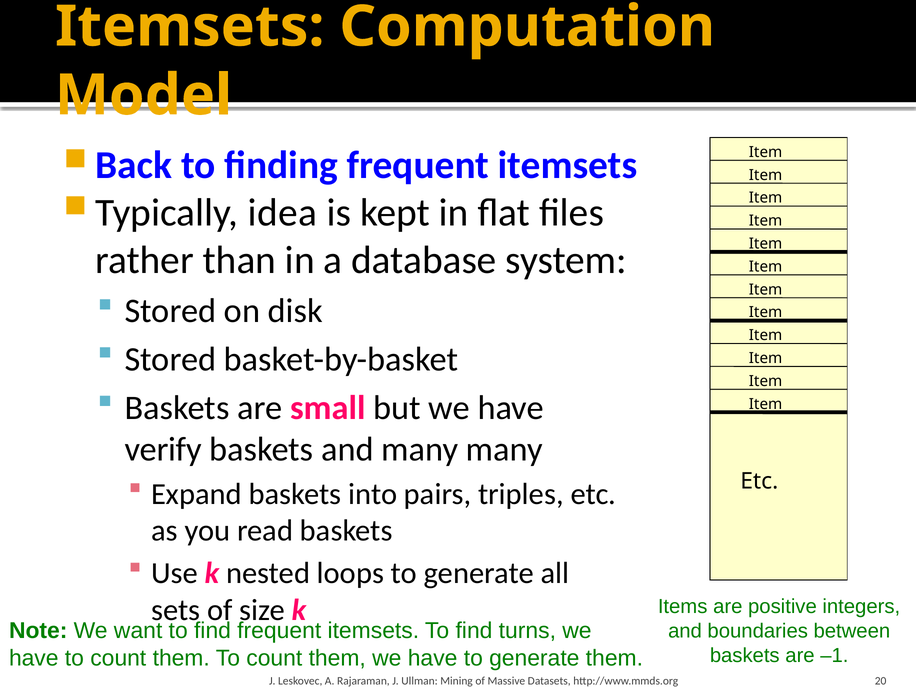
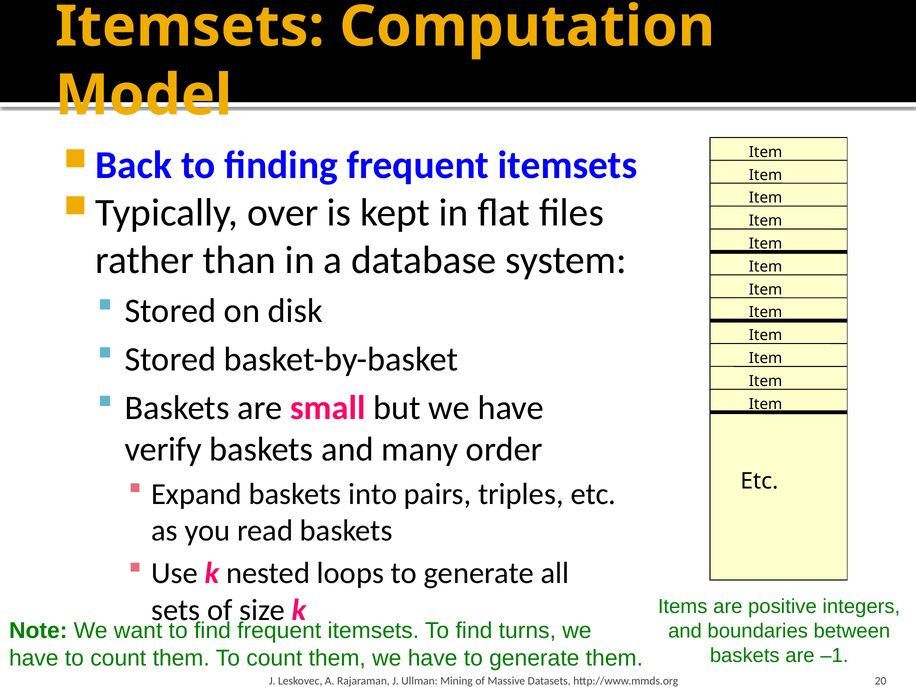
idea: idea -> over (283, 213)
many many: many -> order (504, 449)
